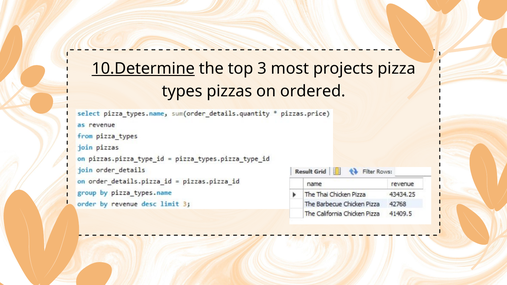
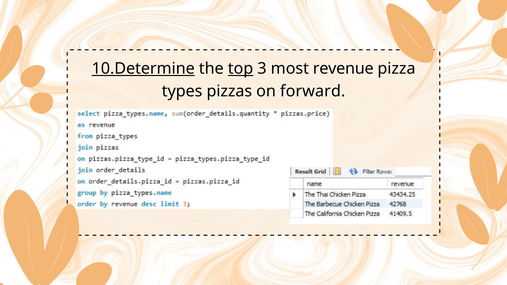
top underline: none -> present (241, 69)
projects: projects -> revenue (343, 69)
ordered: ordered -> forward (313, 91)
